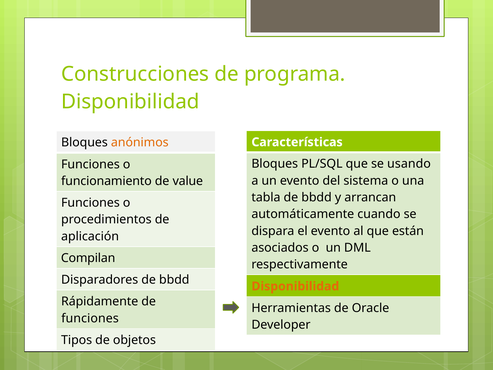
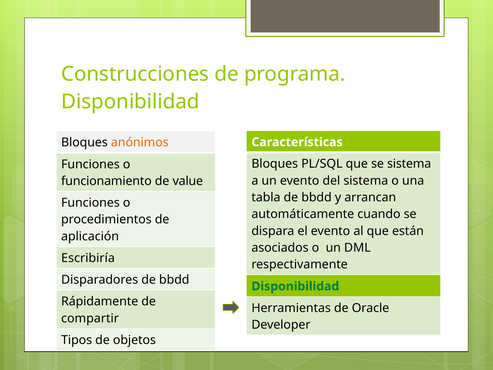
se usando: usando -> sistema (409, 164)
Compilan: Compilan -> Escribiría (88, 258)
Disponibilidad colour: orange -> green (295, 286)
funciones: funciones -> compartir (90, 318)
